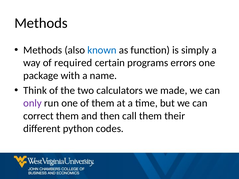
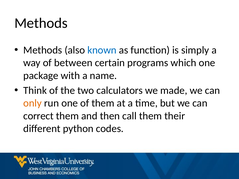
required: required -> between (73, 63)
errors: errors -> which (183, 63)
only colour: purple -> orange (33, 103)
